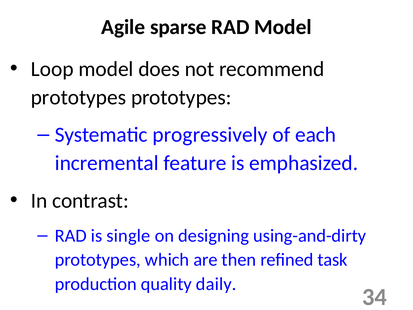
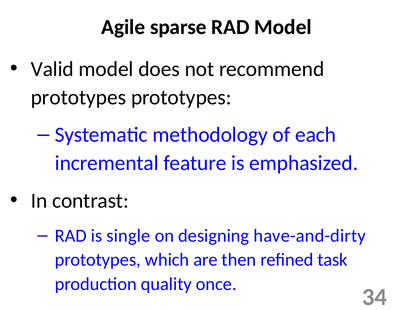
Loop: Loop -> Valid (52, 69)
progressively: progressively -> methodology (210, 135)
using-and-dirty: using-and-dirty -> have-and-dirty (310, 235)
daily: daily -> once (216, 284)
